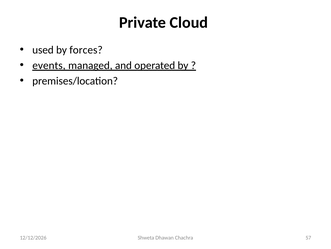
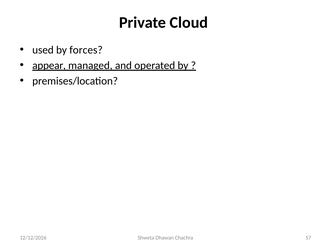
events: events -> appear (49, 65)
